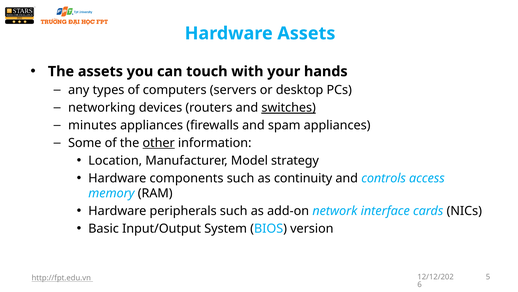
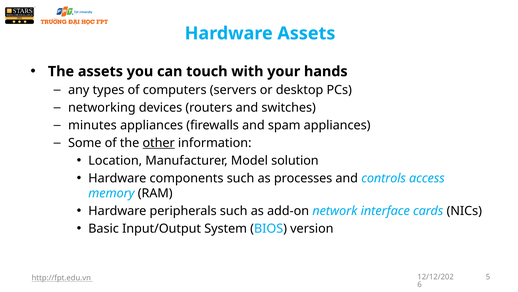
switches underline: present -> none (289, 107)
strategy: strategy -> solution (295, 160)
continuity: continuity -> processes (303, 178)
